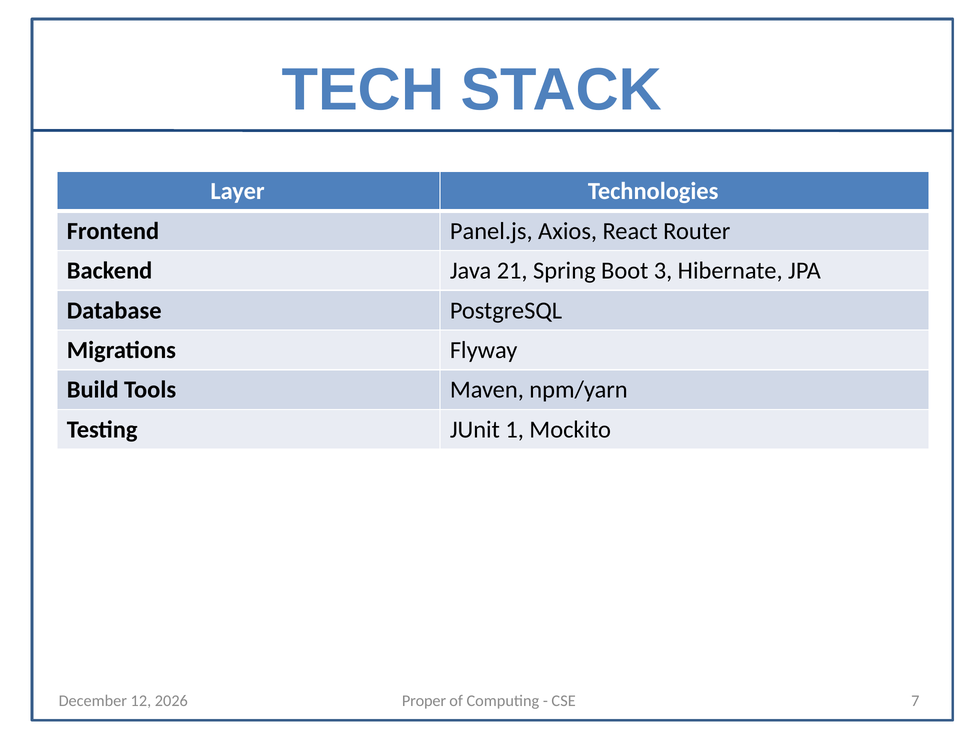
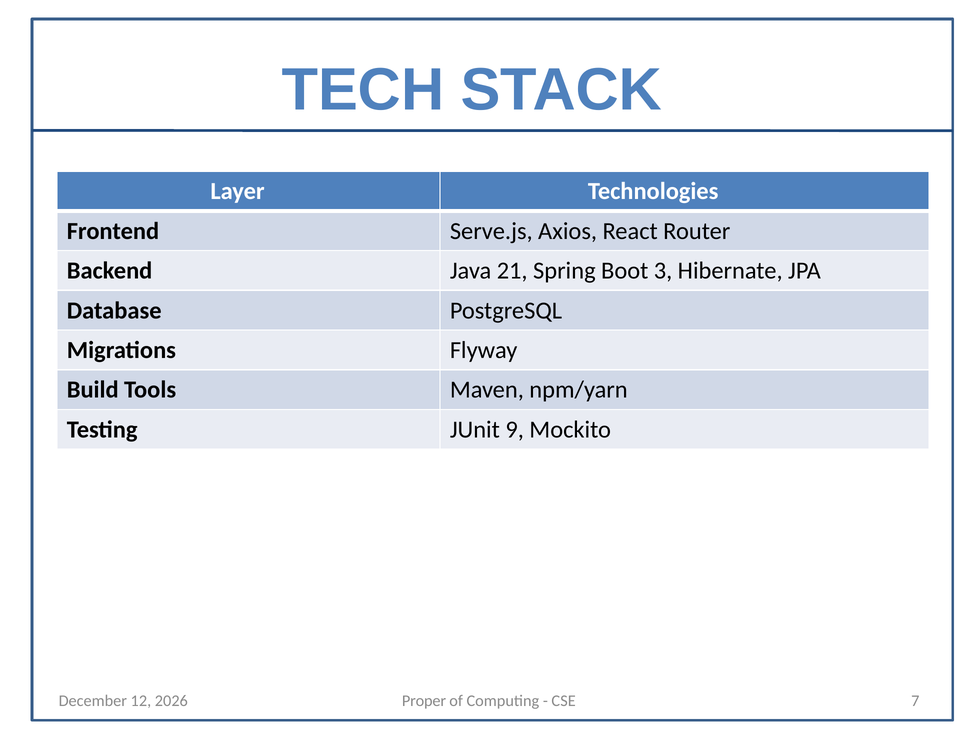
Panel.js: Panel.js -> Serve.js (491, 231)
1: 1 -> 9 (515, 429)
